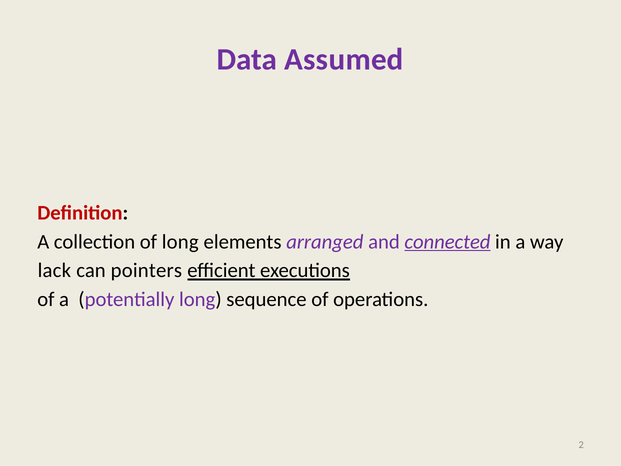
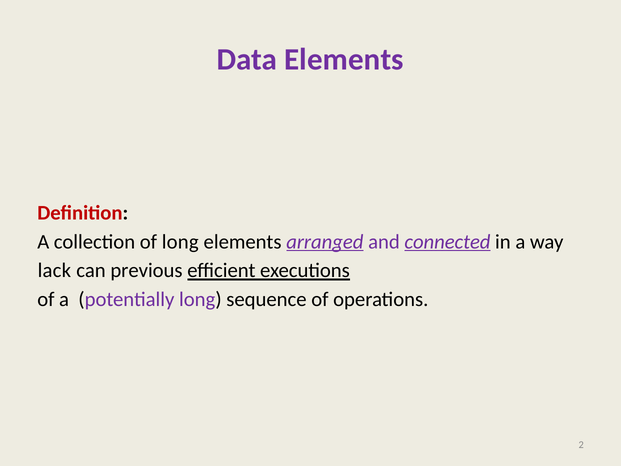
Data Assumed: Assumed -> Elements (344, 60)
arranged underline: none -> present (325, 242)
pointers: pointers -> previous (146, 271)
